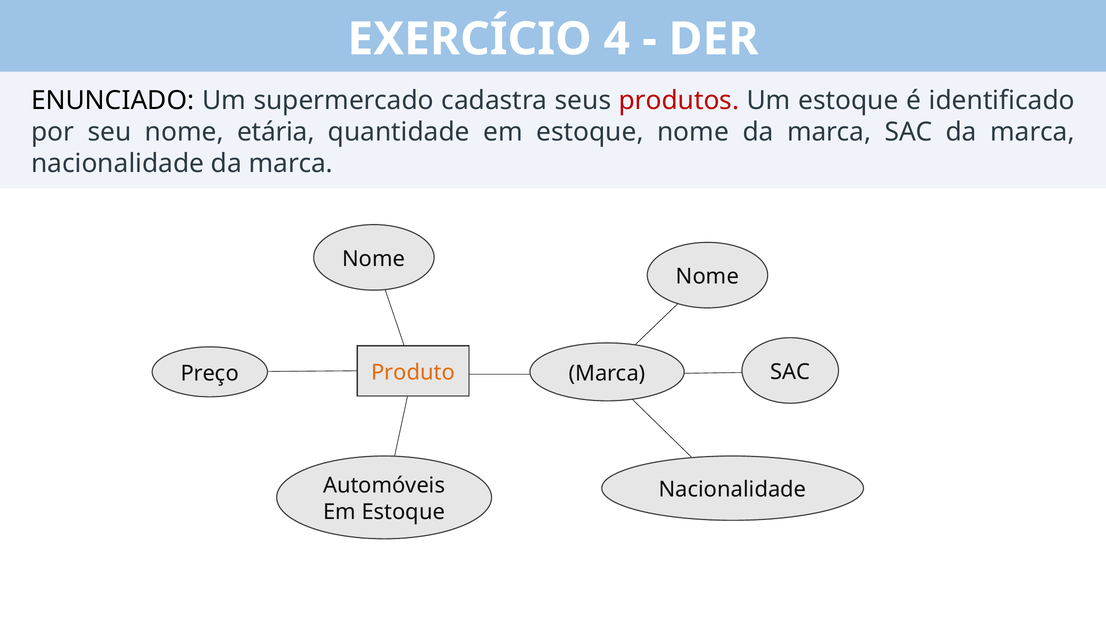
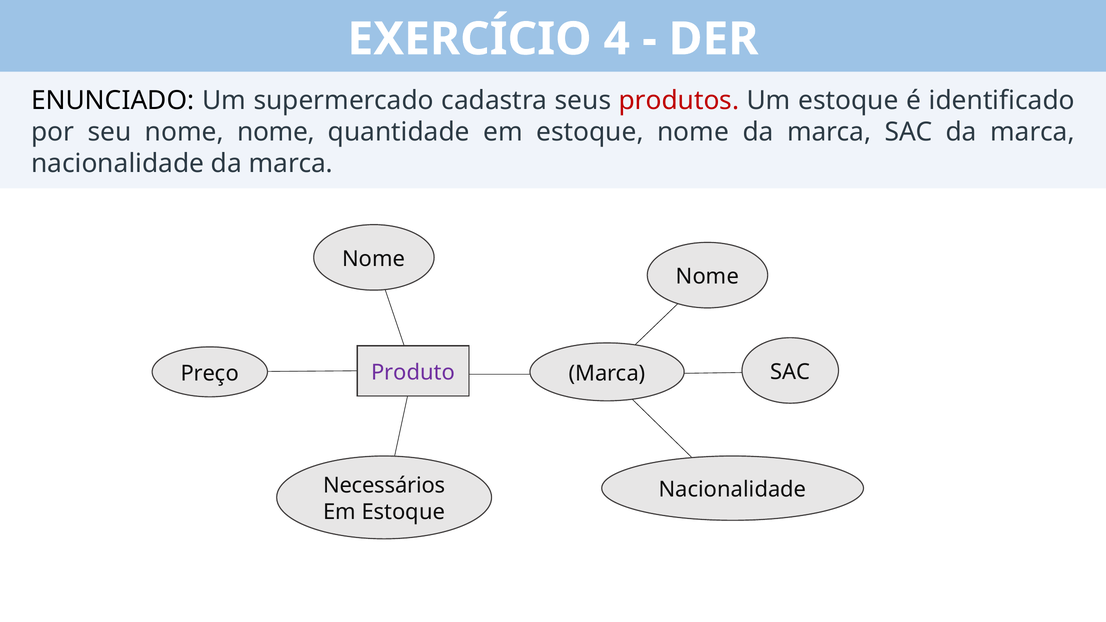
nome etária: etária -> nome (276, 132)
Produto colour: orange -> purple (413, 373)
Automóveis: Automóveis -> Necessários (384, 486)
